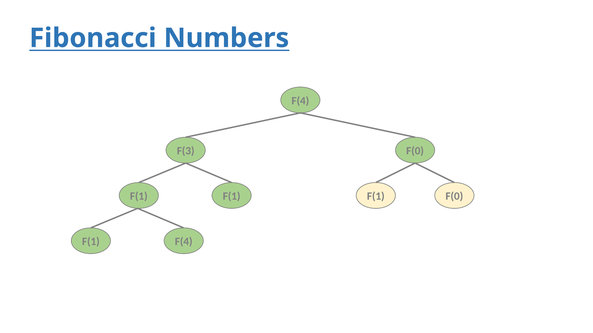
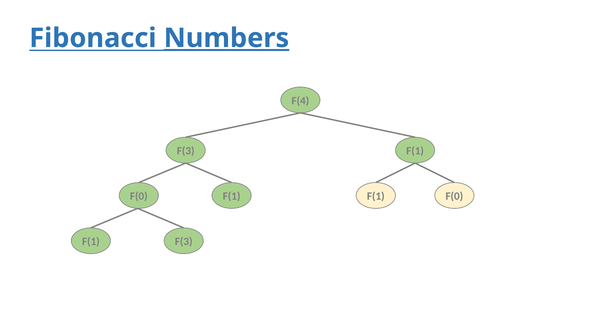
Numbers underline: none -> present (226, 38)
F(0: F(0 -> F(1 (415, 151)
F(1: F(1 -> F(0 (139, 197)
F(4: F(4 -> F(3 (184, 242)
